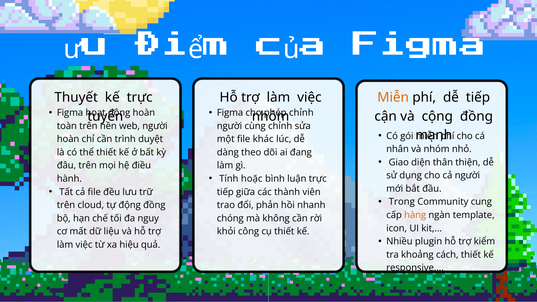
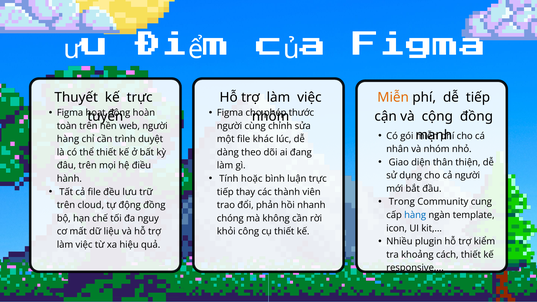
chỉnh: chỉnh -> thước (301, 113)
hoàn: hoàn -> hàng (68, 139)
giữa: giữa -> thay (246, 192)
hàng colour: orange -> blue (415, 215)
